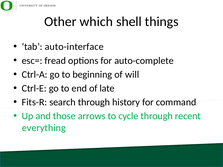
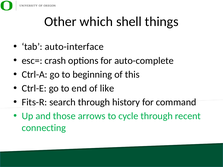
fread: fread -> crash (55, 61)
will: will -> this (132, 75)
late: late -> like (107, 88)
everything: everything -> connecting (44, 128)
